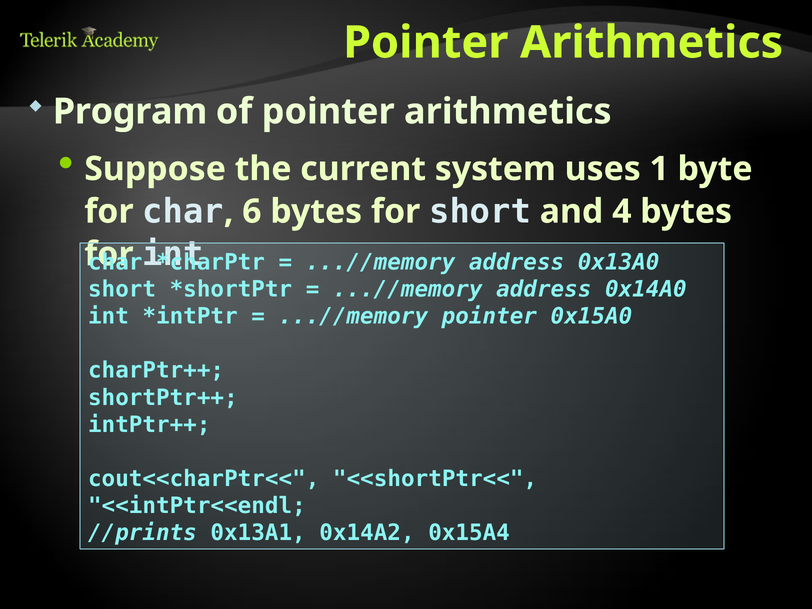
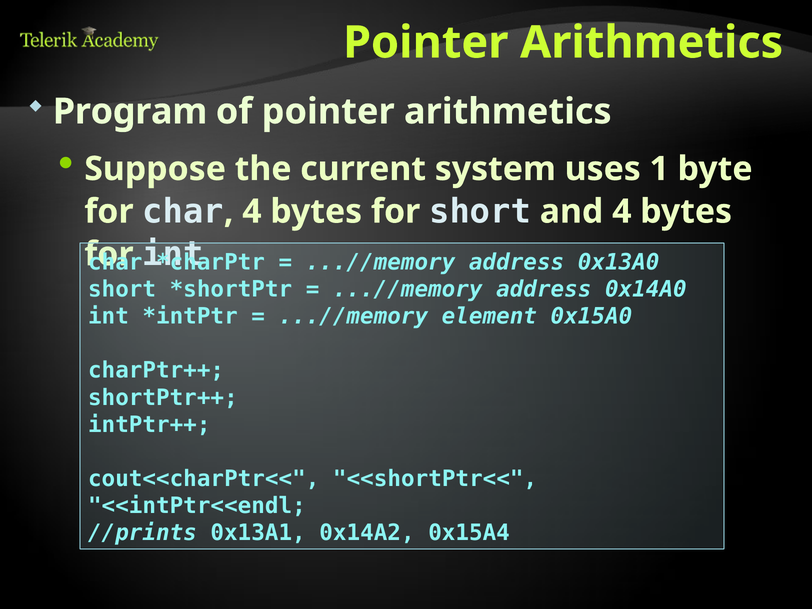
6: 6 -> 4 (252, 211)
...//memory pointer: pointer -> element (489, 316)
